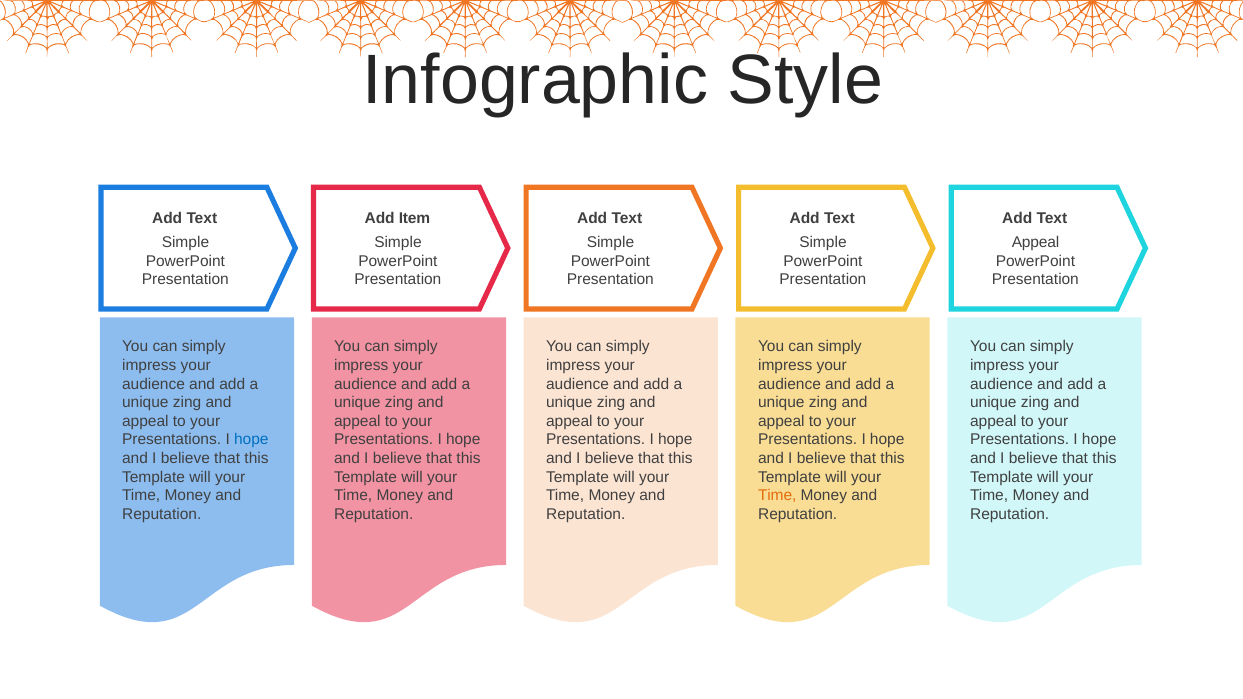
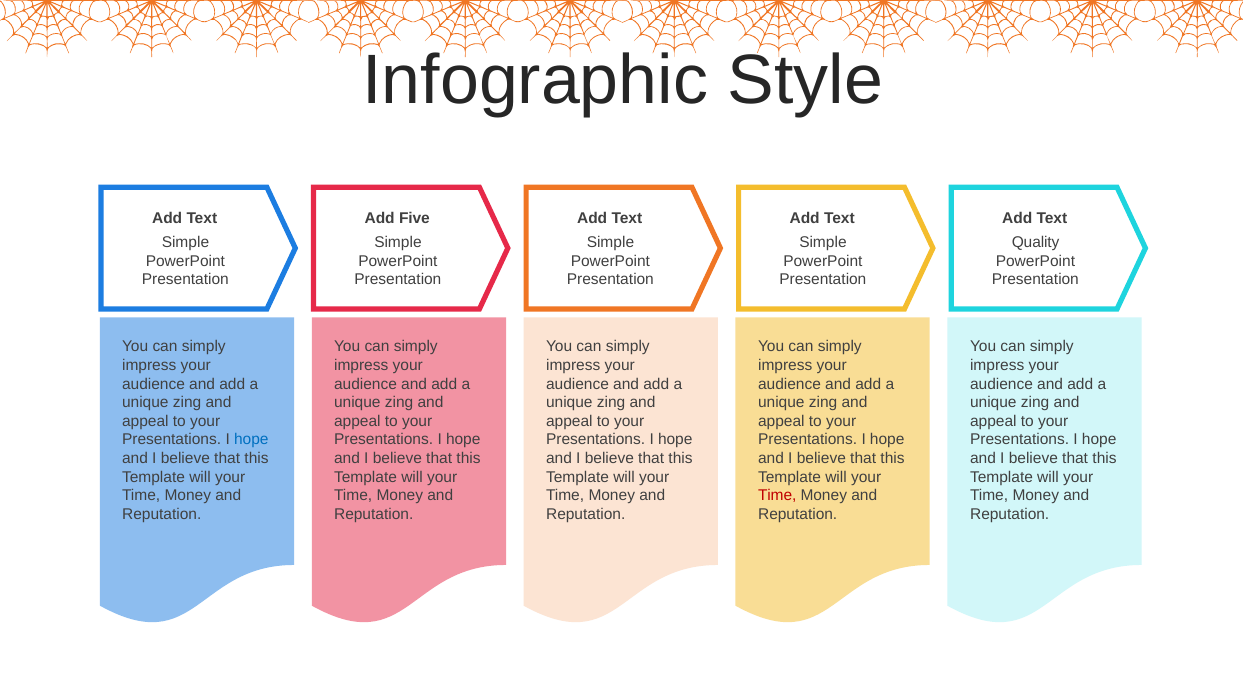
Item: Item -> Five (414, 218)
Appeal: Appeal -> Quality (1036, 242)
Time colour: orange -> red (777, 496)
